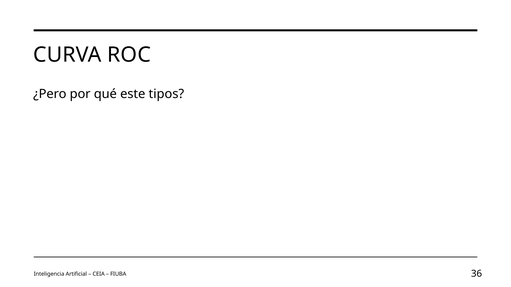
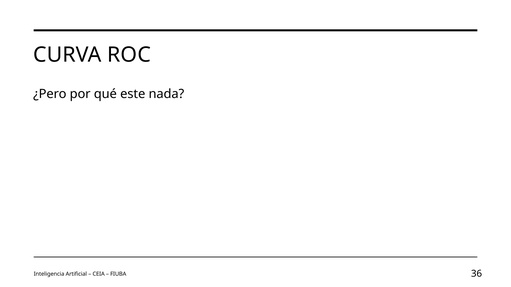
tipos: tipos -> nada (166, 94)
